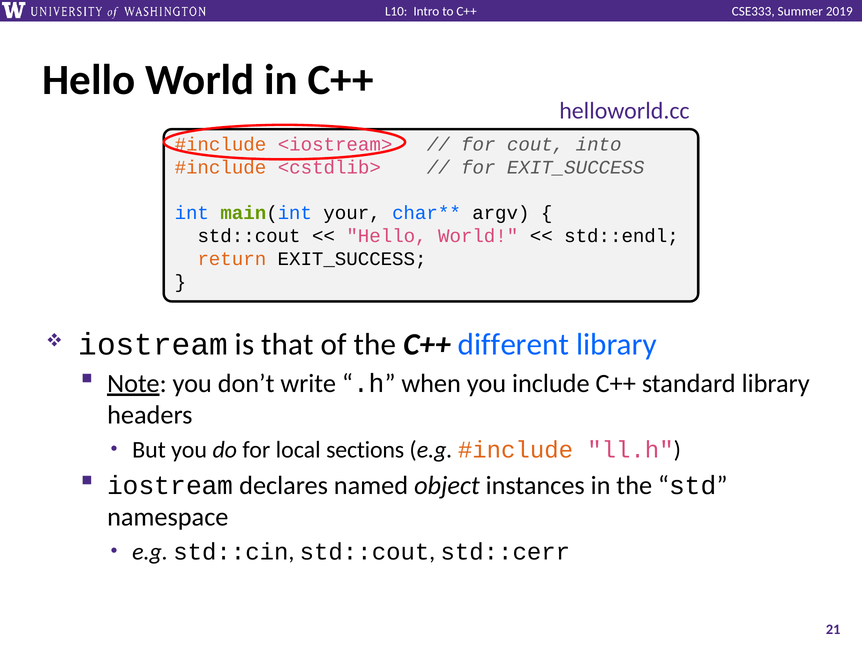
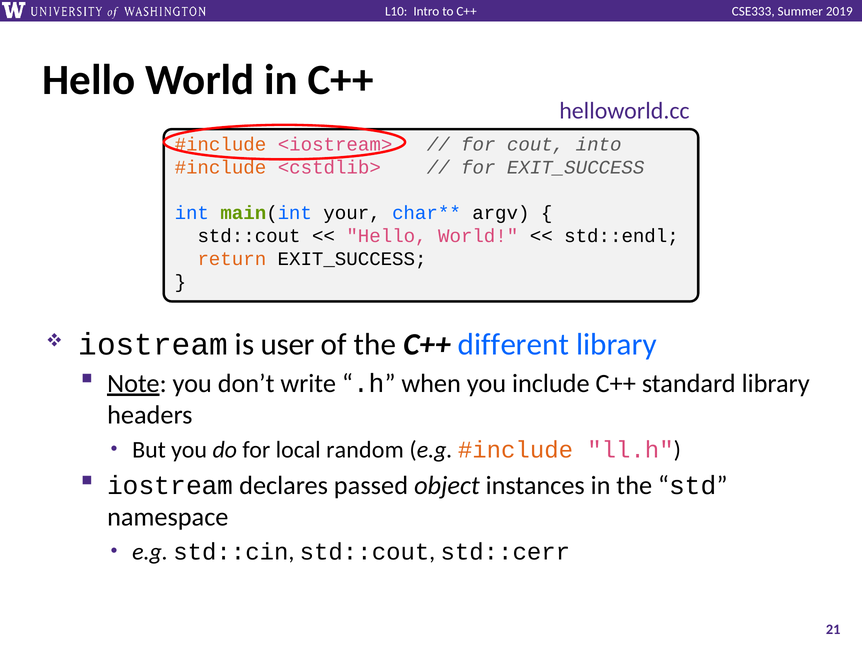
that: that -> user (288, 345)
sections: sections -> random (365, 450)
named: named -> passed (371, 486)
